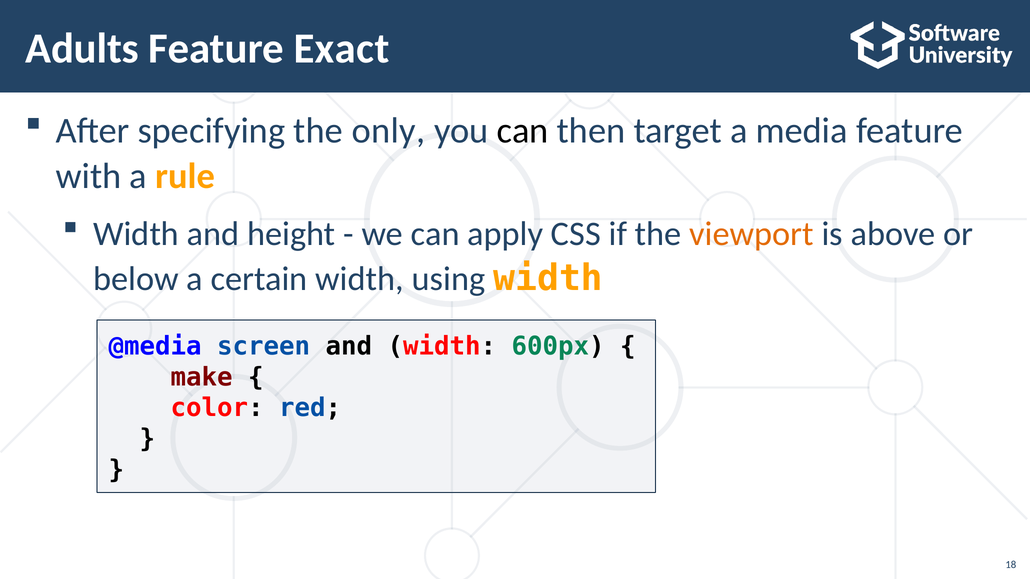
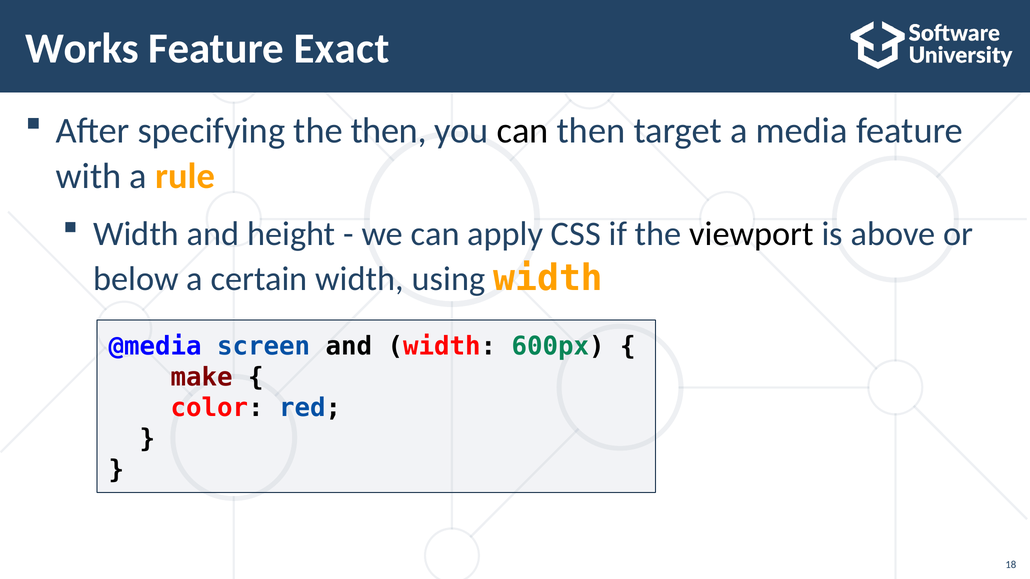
Adults: Adults -> Works (82, 49)
the only: only -> then (389, 131)
viewport colour: orange -> black (751, 234)
